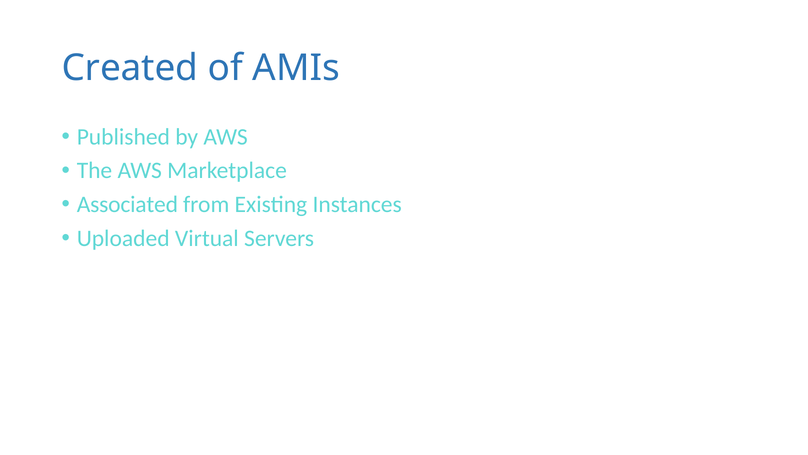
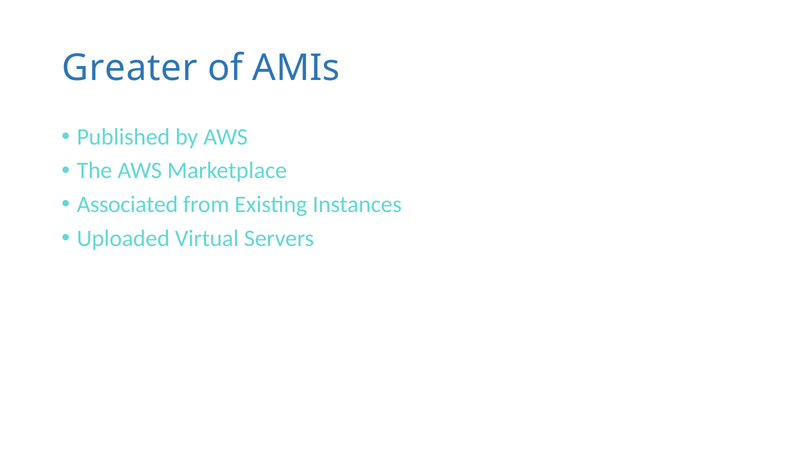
Created: Created -> Greater (130, 68)
